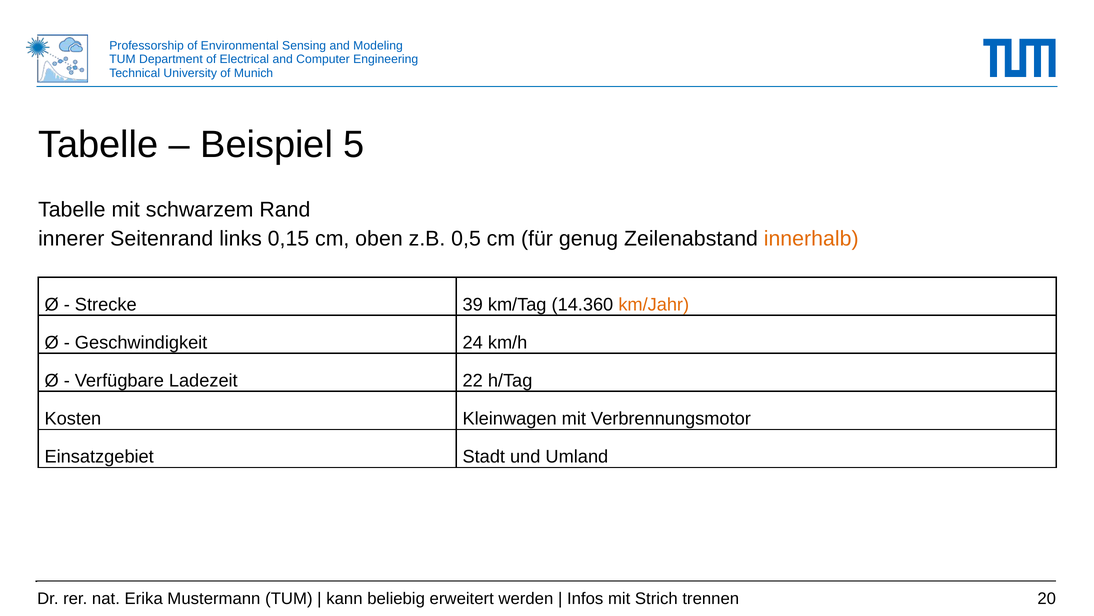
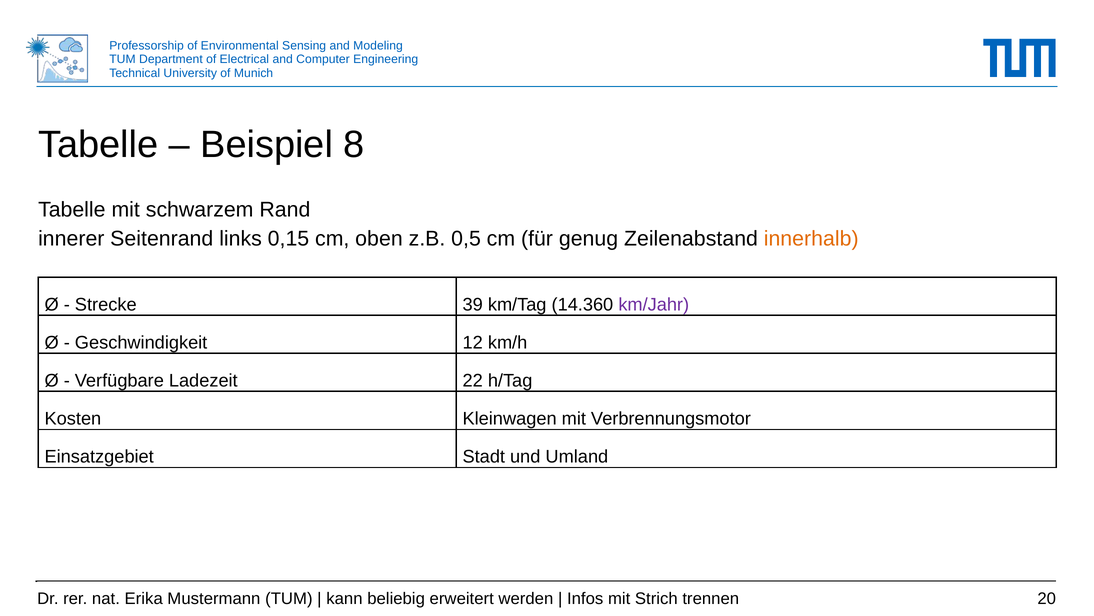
5: 5 -> 8 (354, 145)
km/Jahr colour: orange -> purple (654, 304)
24: 24 -> 12 (473, 342)
